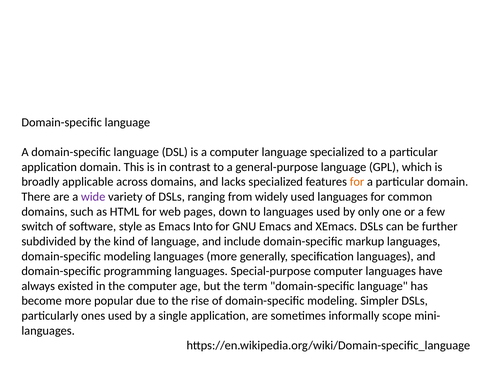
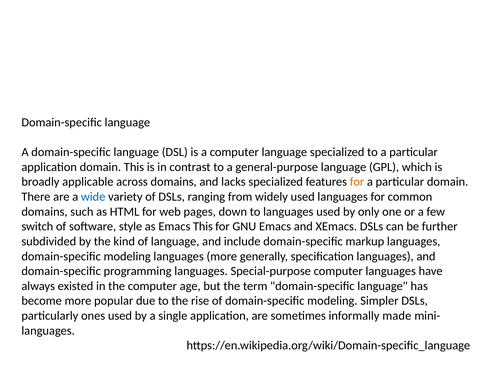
wide colour: purple -> blue (93, 197)
Emacs Into: Into -> This (203, 226)
scope: scope -> made (397, 316)
